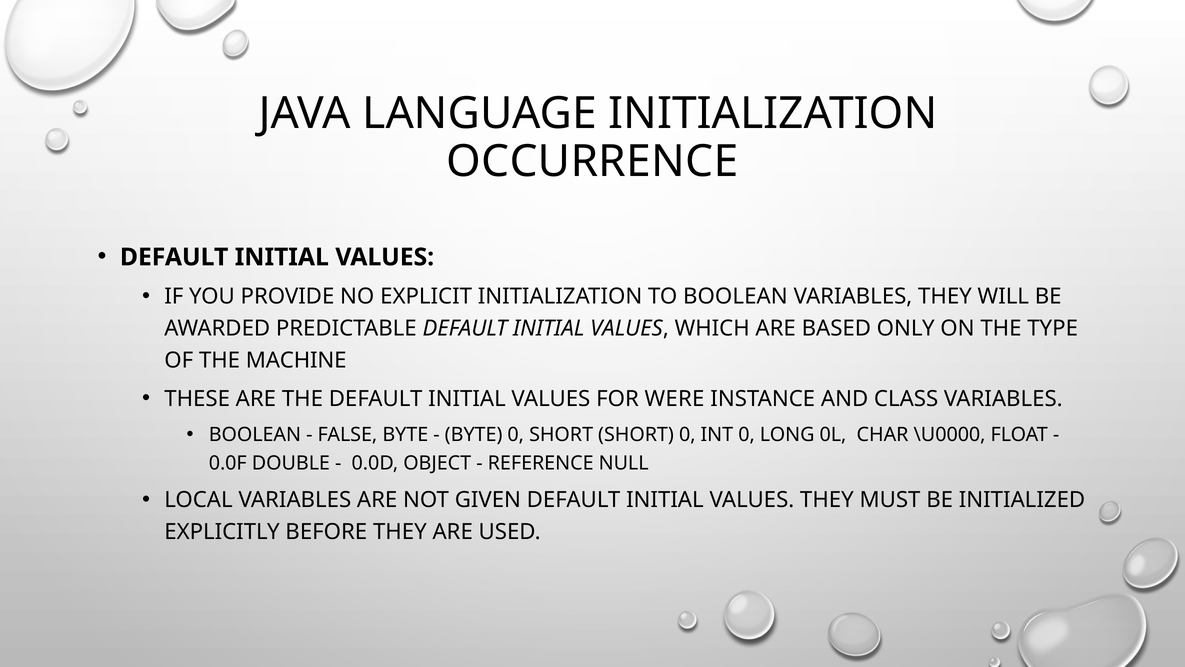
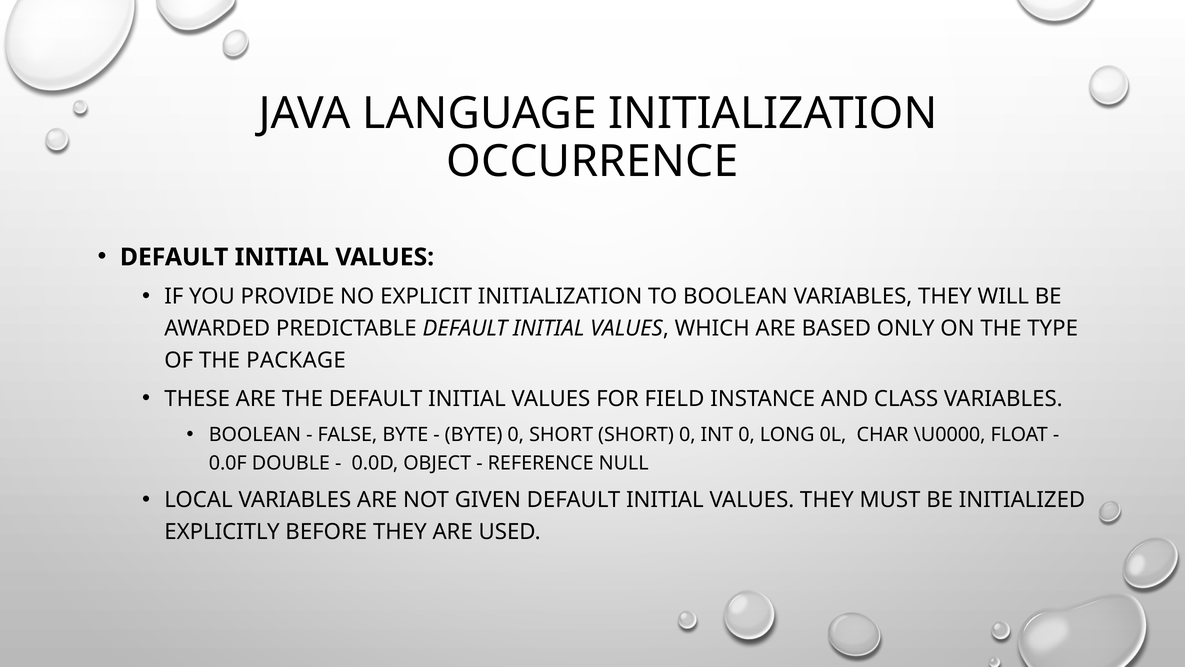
MACHINE: MACHINE -> PACKAGE (296, 360)
WERE: WERE -> FIELD (675, 399)
